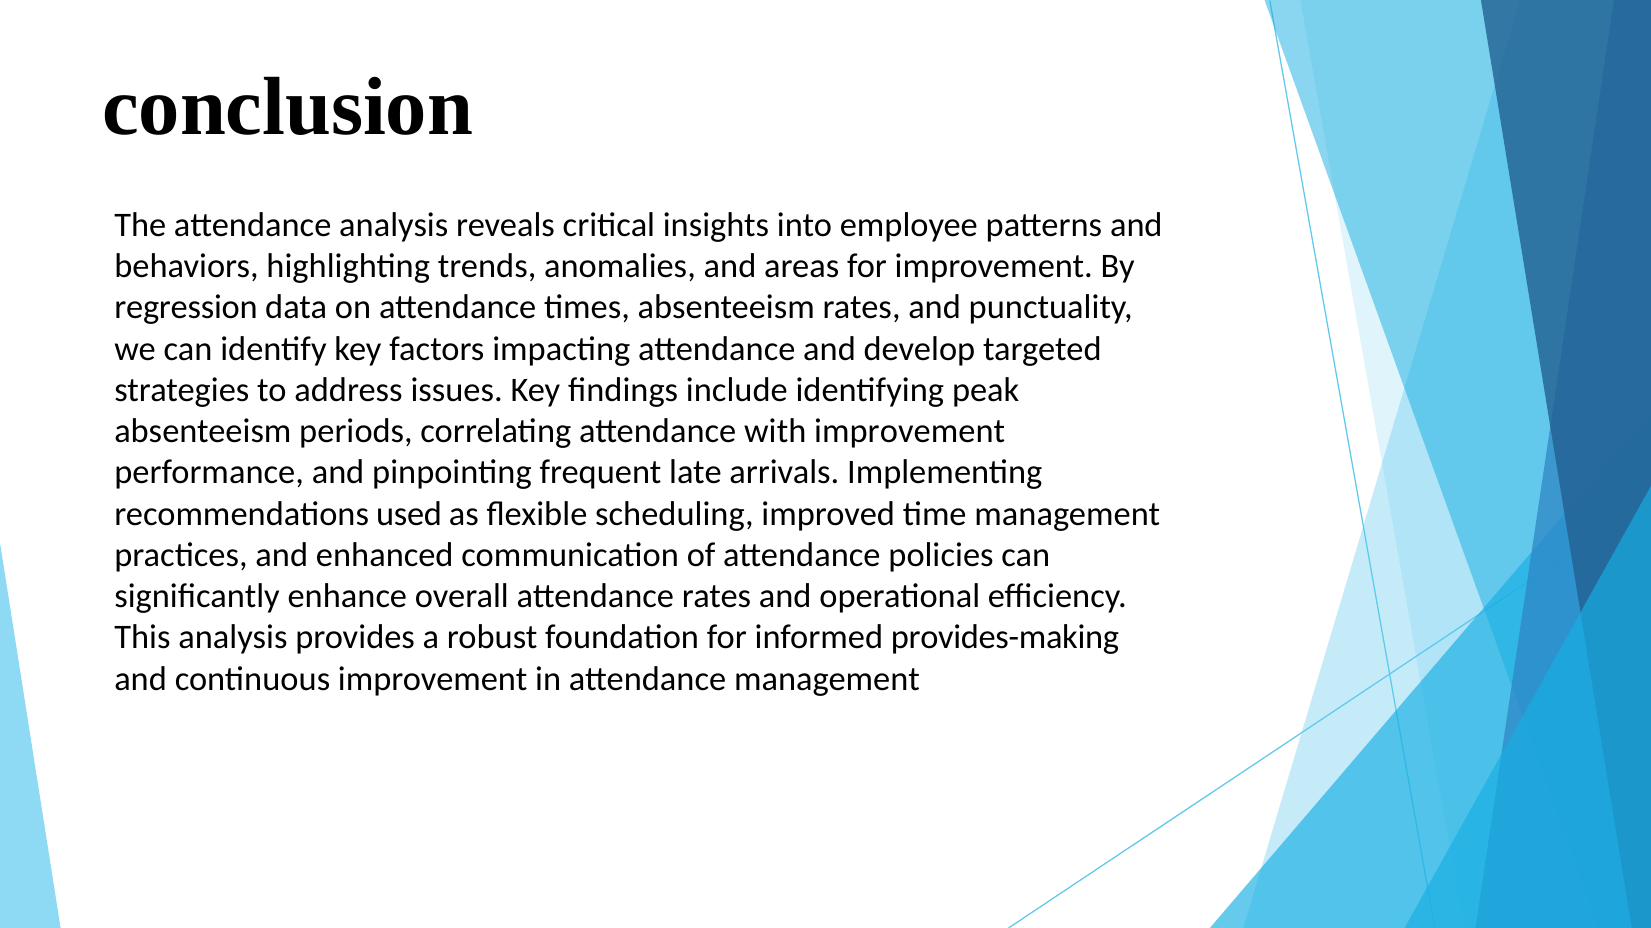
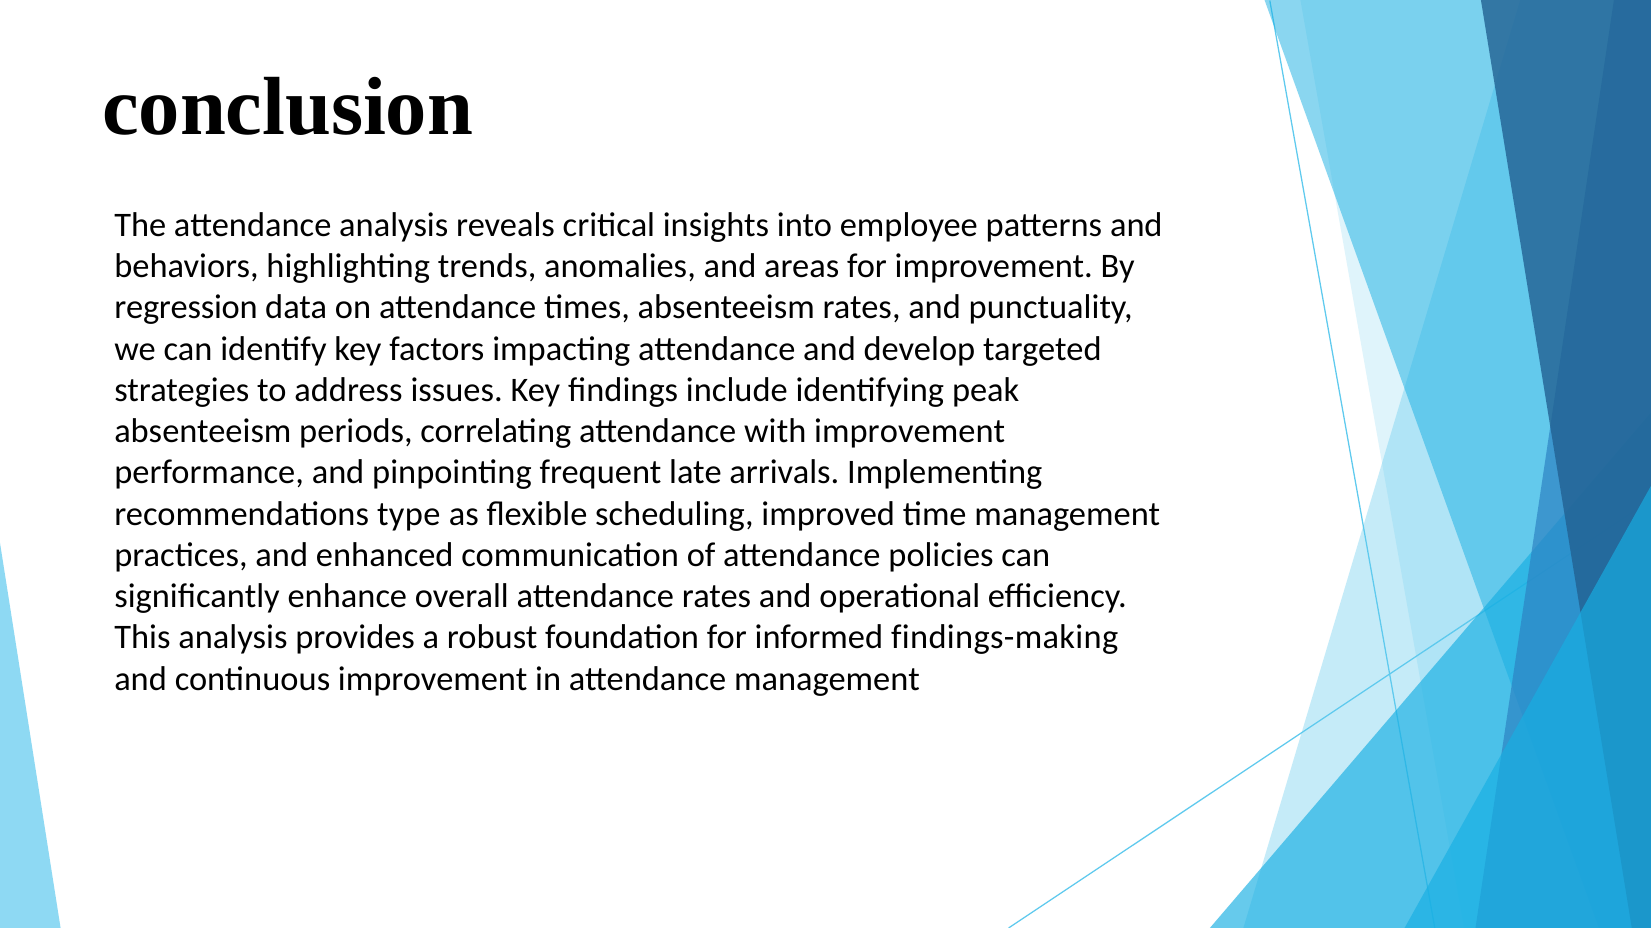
used: used -> type (409, 514)
provides-making: provides-making -> findings-making (1005, 638)
